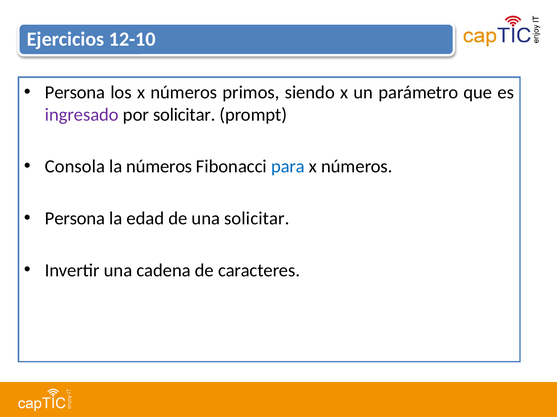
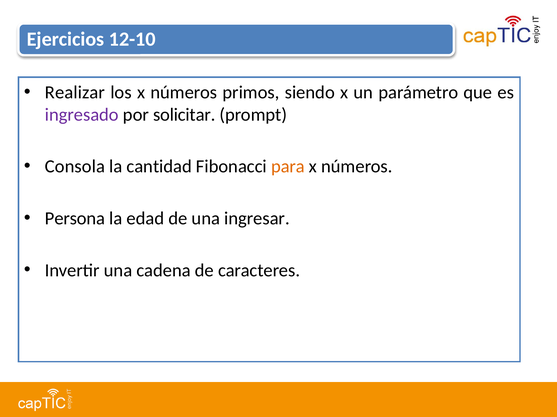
Persona: Persona -> Realizar (75, 93)
la números: números -> cantidad (159, 167)
para colour: blue -> orange (288, 167)
una solicitar: solicitar -> ingresar (257, 219)
